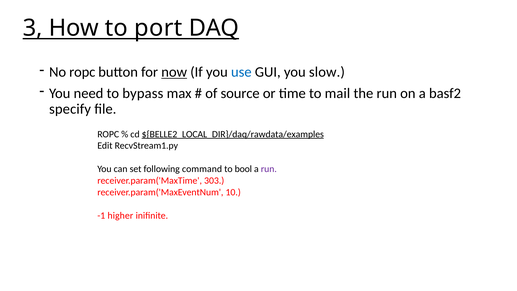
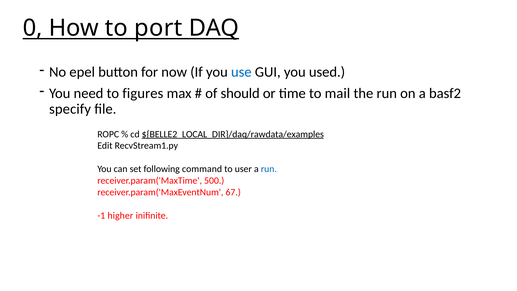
3: 3 -> 0 (33, 28)
No ropc: ropc -> epel (82, 72)
now underline: present -> none (174, 72)
slow: slow -> used (327, 72)
bypass: bypass -> figures (143, 93)
source: source -> should (240, 93)
bool: bool -> user (243, 169)
run colour: purple -> blue (269, 169)
303: 303 -> 500 (214, 181)
10: 10 -> 67 (233, 192)
